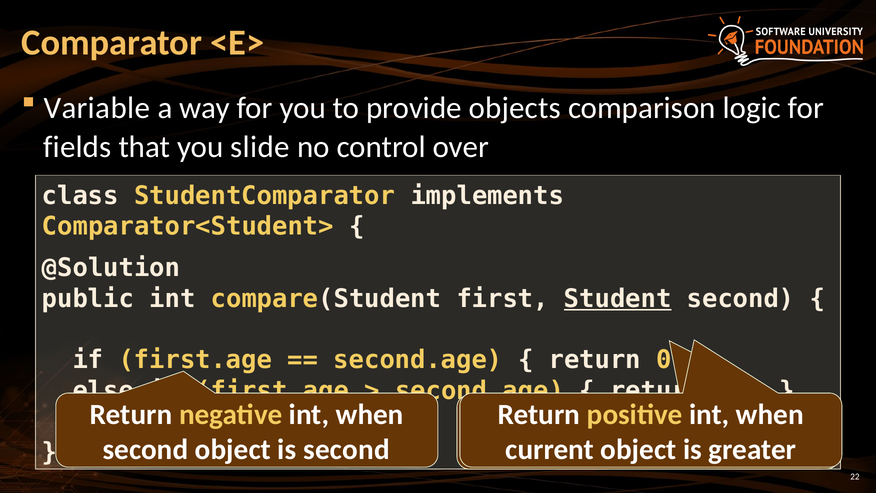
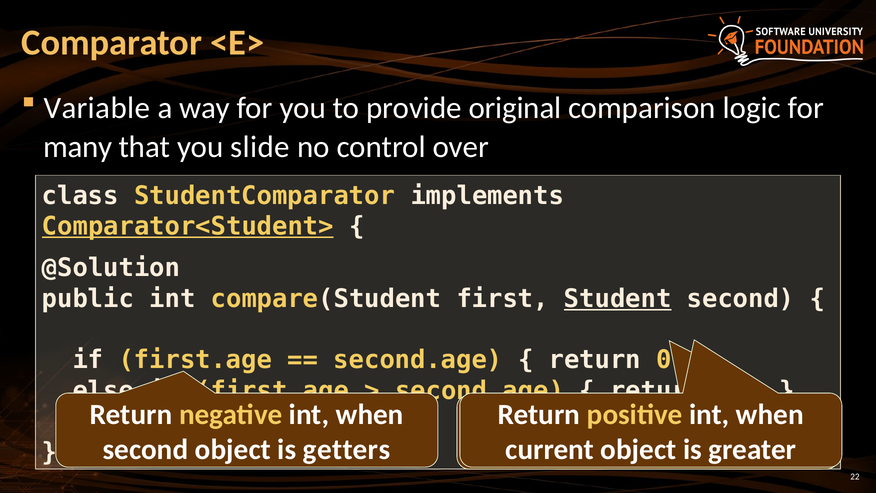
objects: objects -> original (515, 108)
fields: fields -> many (78, 147)
Comparator<Student> underline: none -> present (188, 226)
is second: second -> getters (347, 450)
